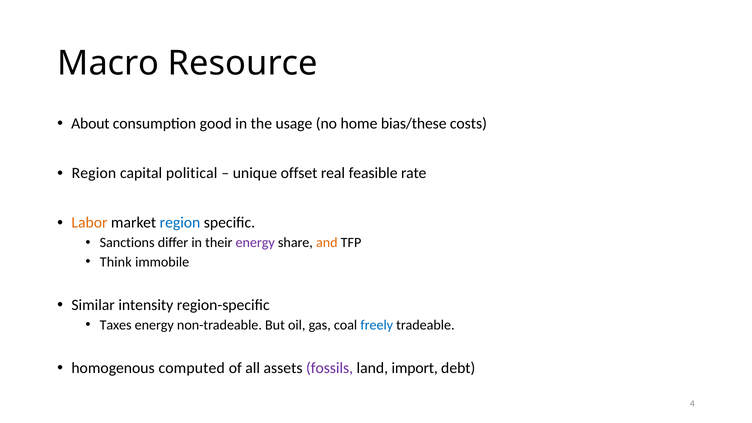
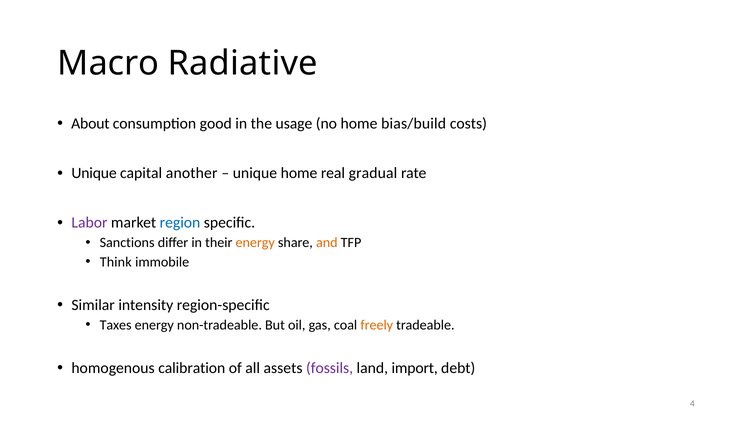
Resource: Resource -> Radiative (243, 63)
bias/these: bias/these -> bias/build (414, 124)
Region: Region -> Unique (94, 173)
political: political -> another (192, 173)
unique offset: offset -> home (299, 173)
feasible: feasible -> gradual (373, 173)
Labor colour: orange -> purple (89, 223)
energy colour: purple -> orange (255, 243)
freely colour: blue -> orange (377, 325)
computed: computed -> calibration (192, 368)
